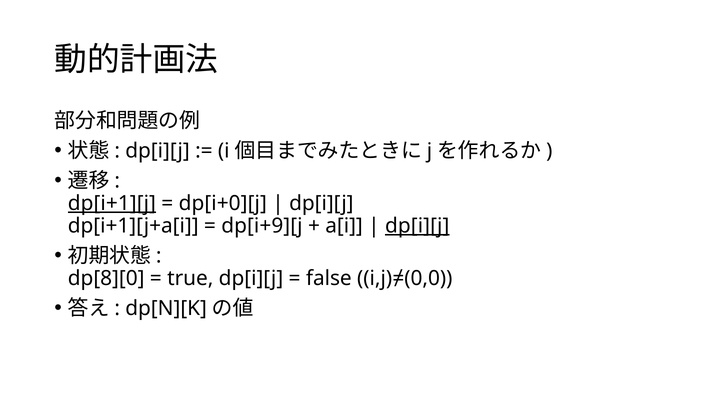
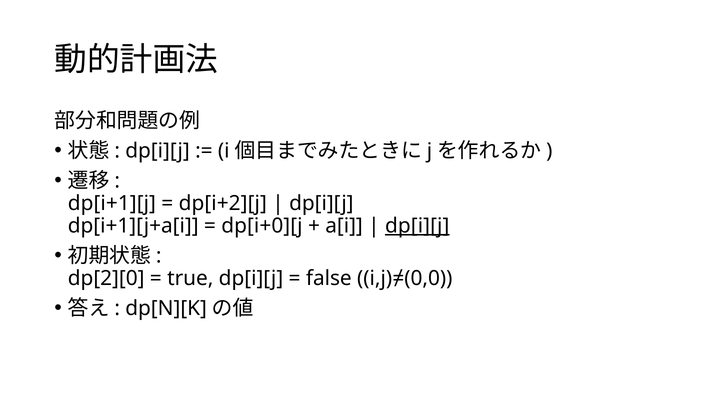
dp[i+1][j underline: present -> none (112, 203)
dp[i+0][j: dp[i+0][j -> dp[i+2][j (223, 203)
dp[i+9][j: dp[i+9][j -> dp[i+0][j (262, 226)
dp[8][0: dp[8][0 -> dp[2][0 (106, 278)
